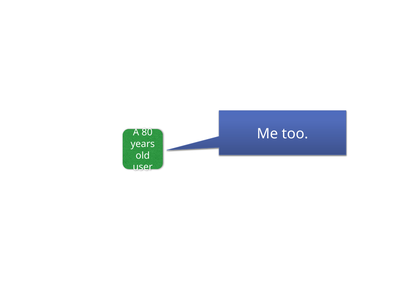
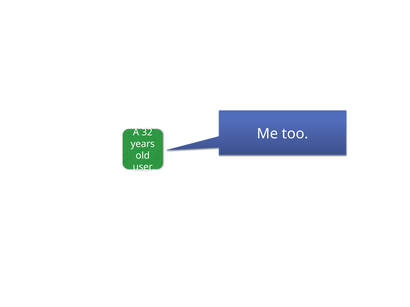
80: 80 -> 32 (147, 133)
